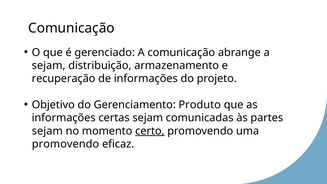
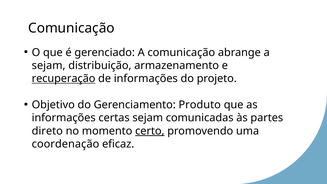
recuperação underline: none -> present (64, 79)
sejam: sejam -> direto (47, 131)
promovendo: promovendo -> coordenação (65, 144)
